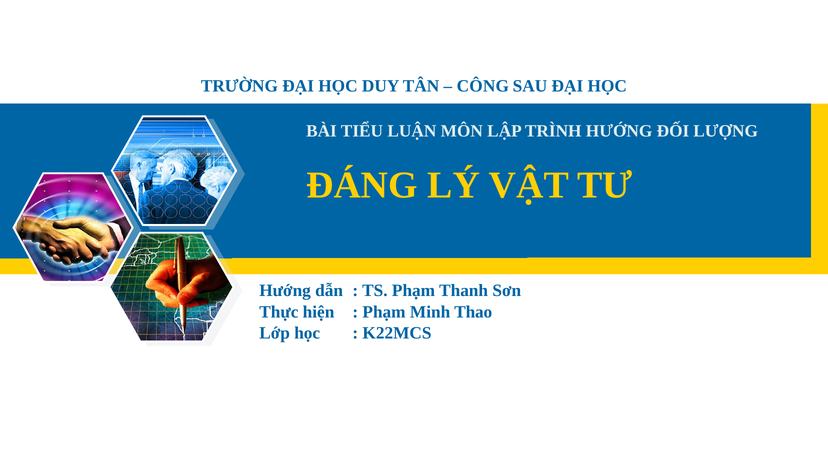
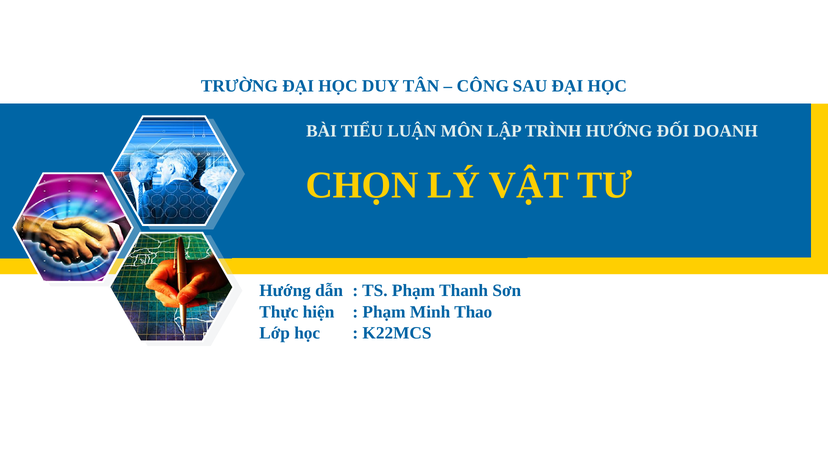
LƯỢNG: LƯỢNG -> DOANH (726, 131)
ĐÁNG: ĐÁNG -> CHỌN (362, 185)
